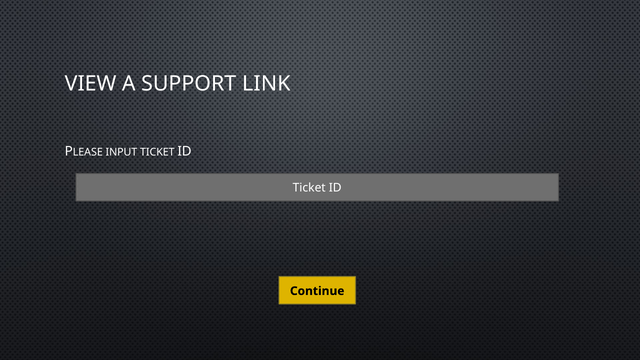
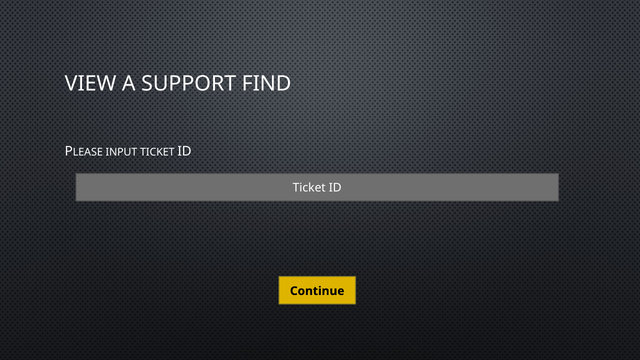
LINK: LINK -> FIND (267, 83)
